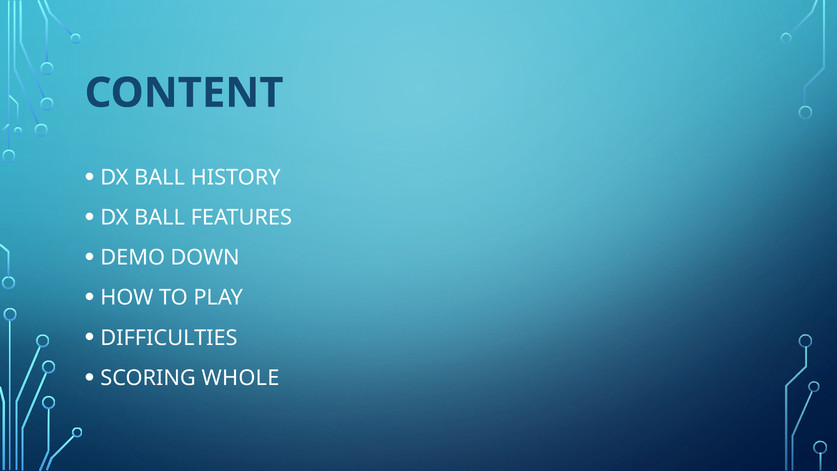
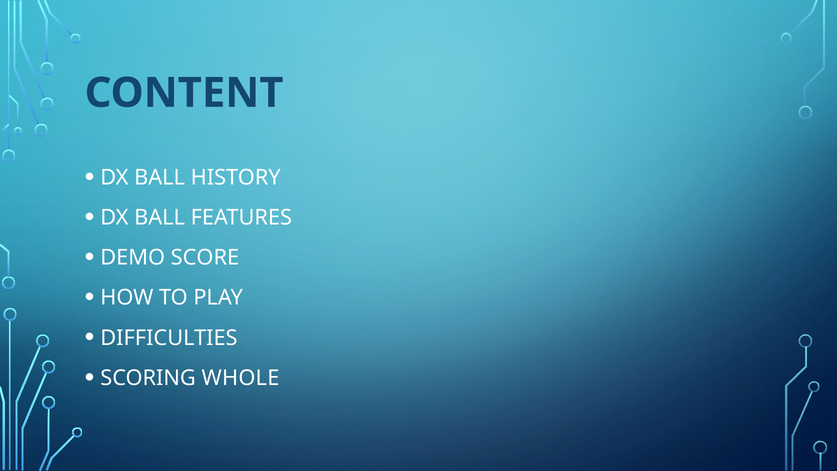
DOWN: DOWN -> SCORE (205, 258)
